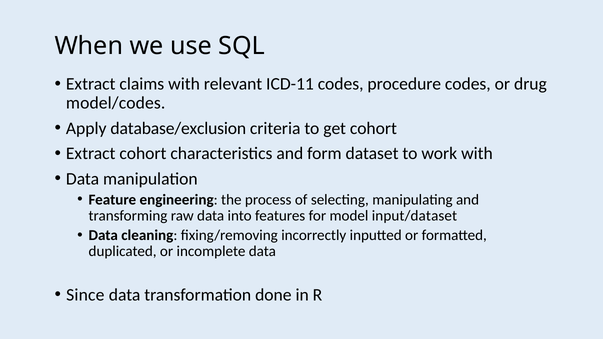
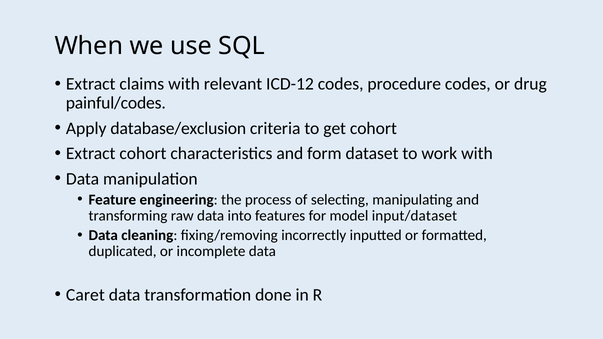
ICD-11: ICD-11 -> ICD-12 (290, 84)
model/codes: model/codes -> painful/codes (116, 103)
Since: Since -> Caret (85, 295)
